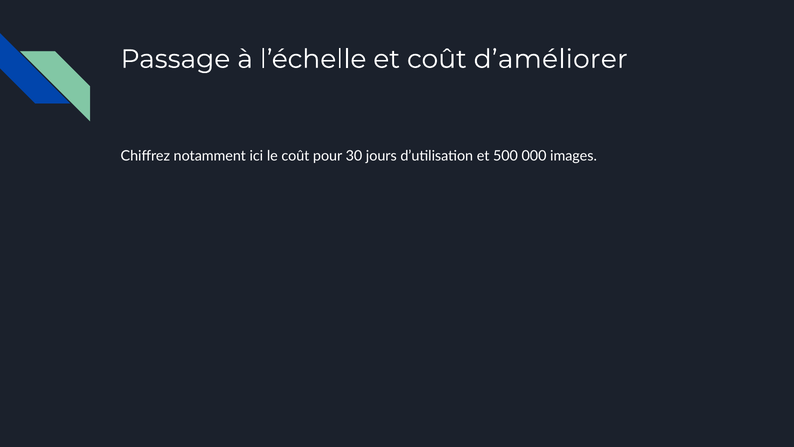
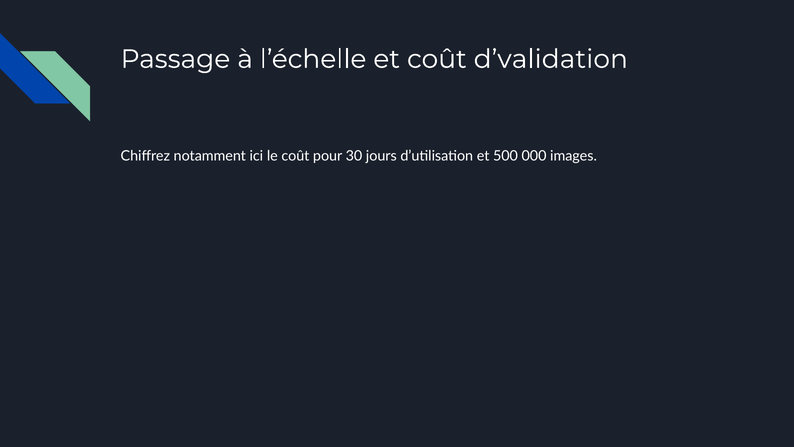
d’améliorer: d’améliorer -> d’validation (551, 59)
